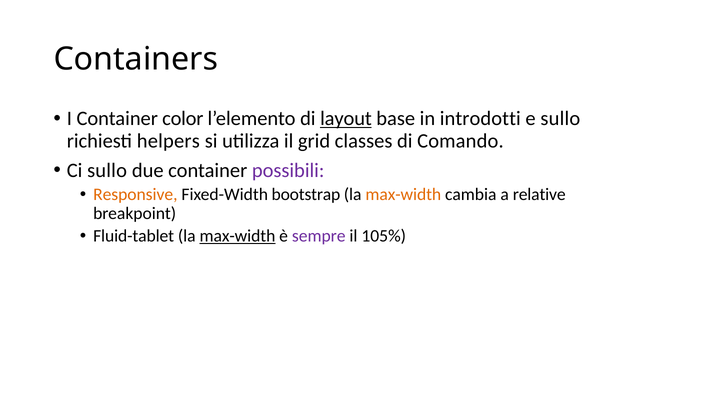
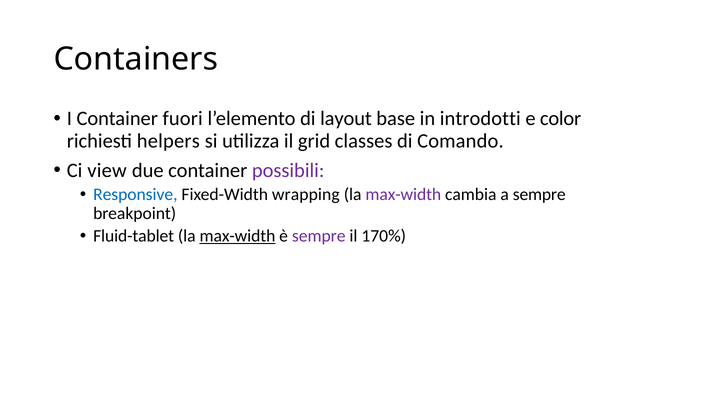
color: color -> fuori (183, 119)
layout underline: present -> none (346, 119)
e sullo: sullo -> color (561, 119)
Ci sullo: sullo -> view (107, 170)
Responsive colour: orange -> blue (135, 195)
bootstrap: bootstrap -> wrapping (306, 195)
max-width colour: orange -> purple (403, 195)
a relative: relative -> sempre (539, 195)
105%: 105% -> 170% (384, 236)
